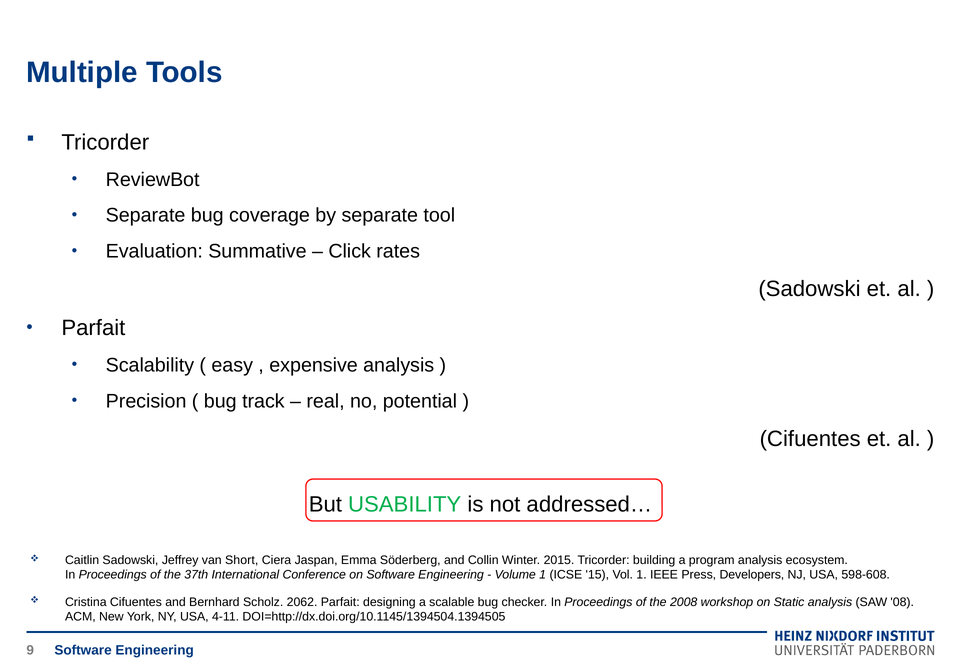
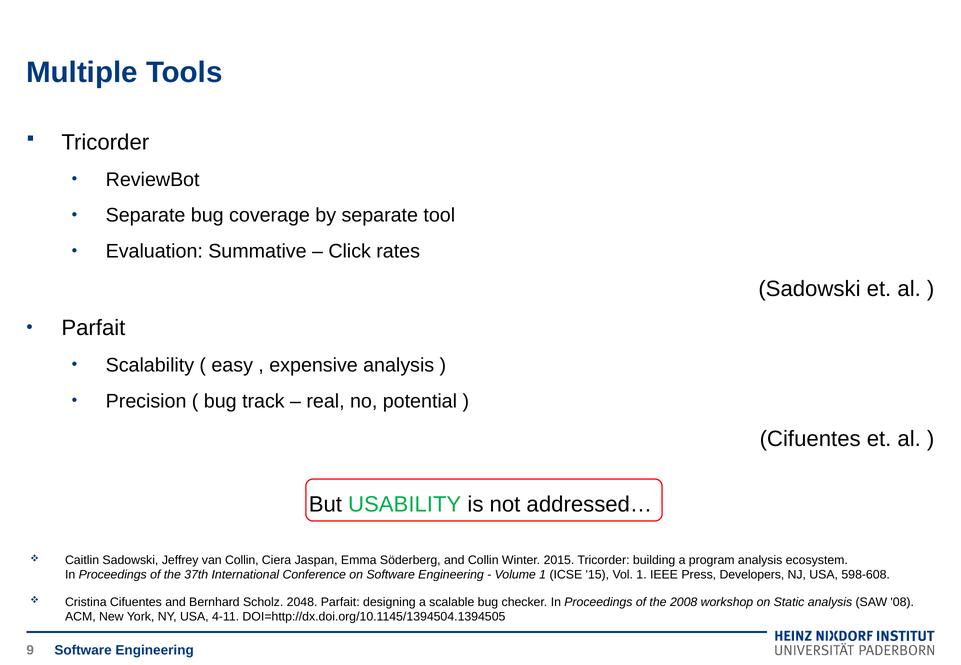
van Short: Short -> Collin (242, 560)
2062: 2062 -> 2048 (302, 602)
